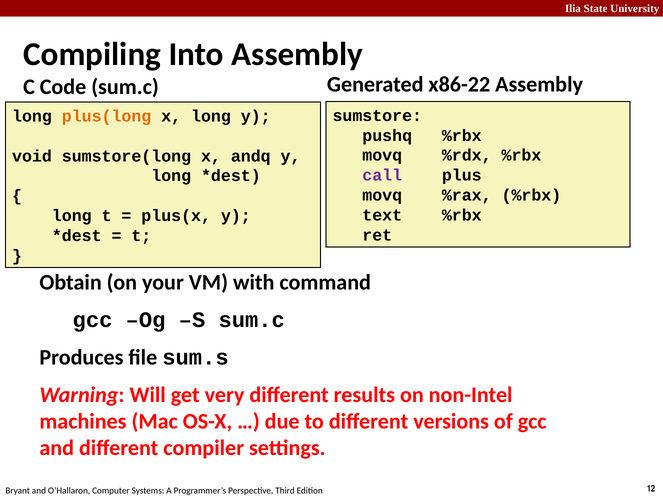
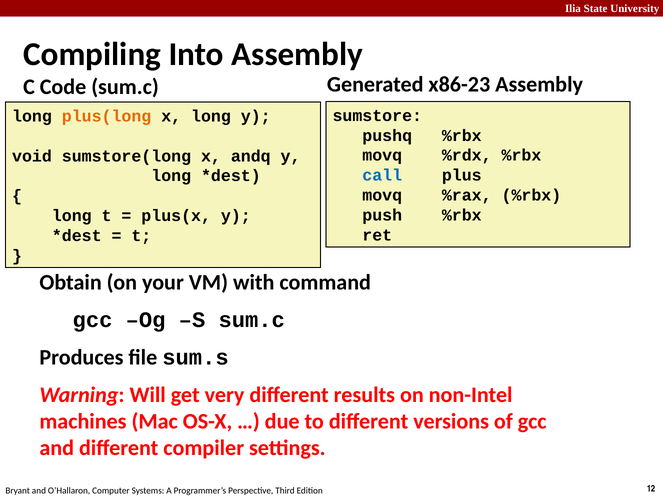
x86-22: x86-22 -> x86-23 (459, 84)
call colour: purple -> blue (382, 175)
text: text -> push (382, 215)
